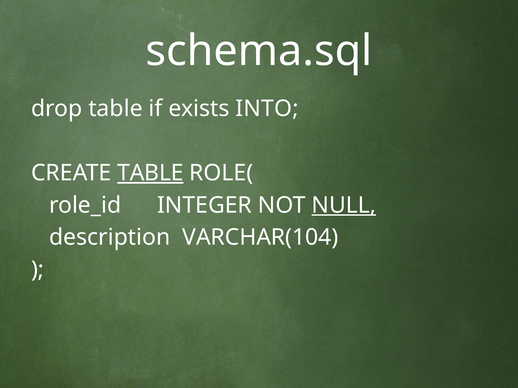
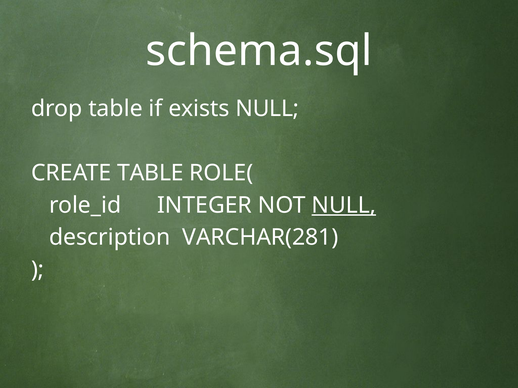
exists INTO: INTO -> NULL (267, 109)
TABLE underline: present -> none (150, 173)
VARCHAR(104: VARCHAR(104 -> VARCHAR(281 (260, 238)
